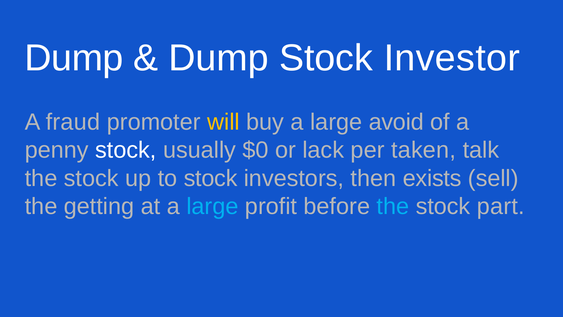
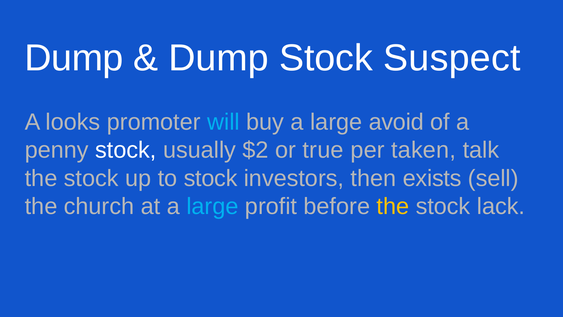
Investor: Investor -> Suspect (452, 58)
fraud: fraud -> looks (73, 122)
will colour: yellow -> light blue (224, 122)
$0: $0 -> $2 (255, 150)
lack: lack -> true (323, 150)
getting: getting -> church (99, 206)
the colour: light blue -> yellow (393, 206)
part: part -> lack (501, 206)
